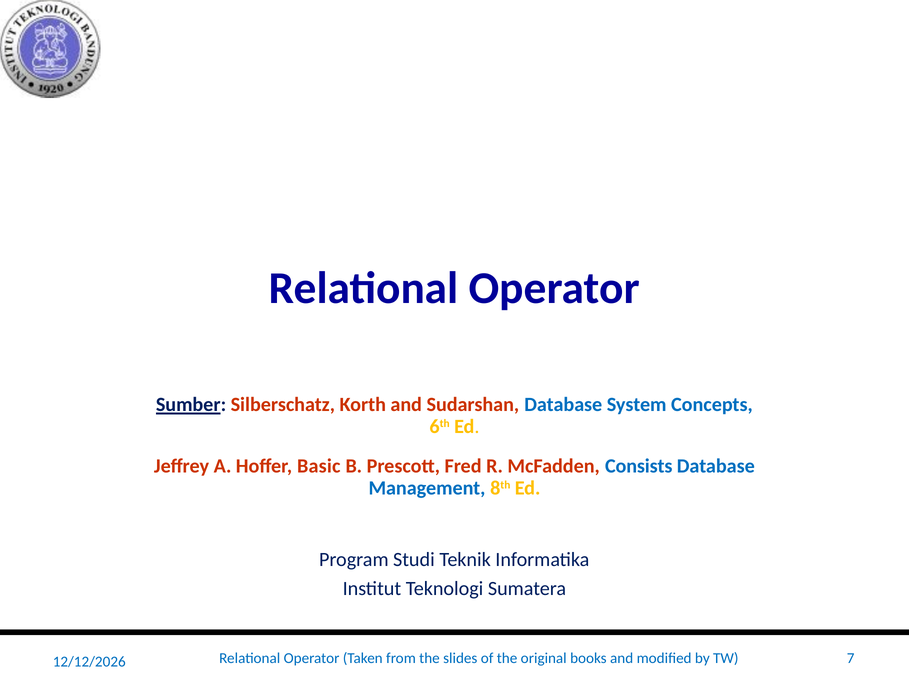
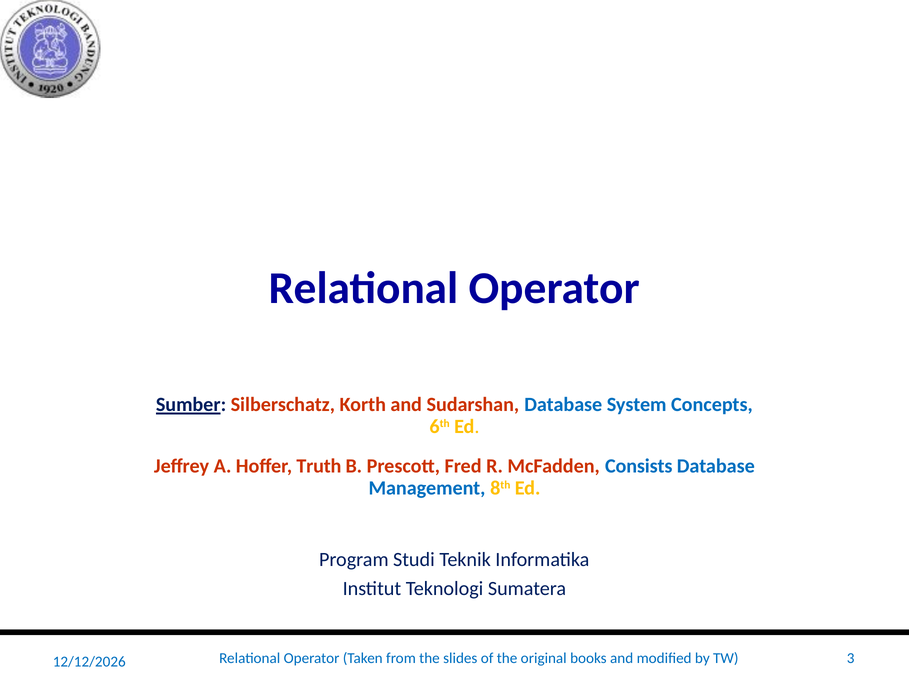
Basic: Basic -> Truth (319, 466)
7: 7 -> 3 (851, 658)
